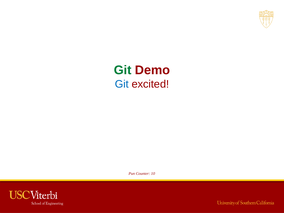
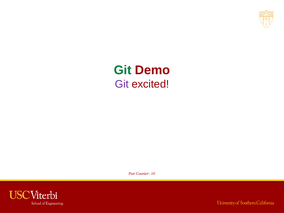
Git colour: blue -> purple (122, 84)
